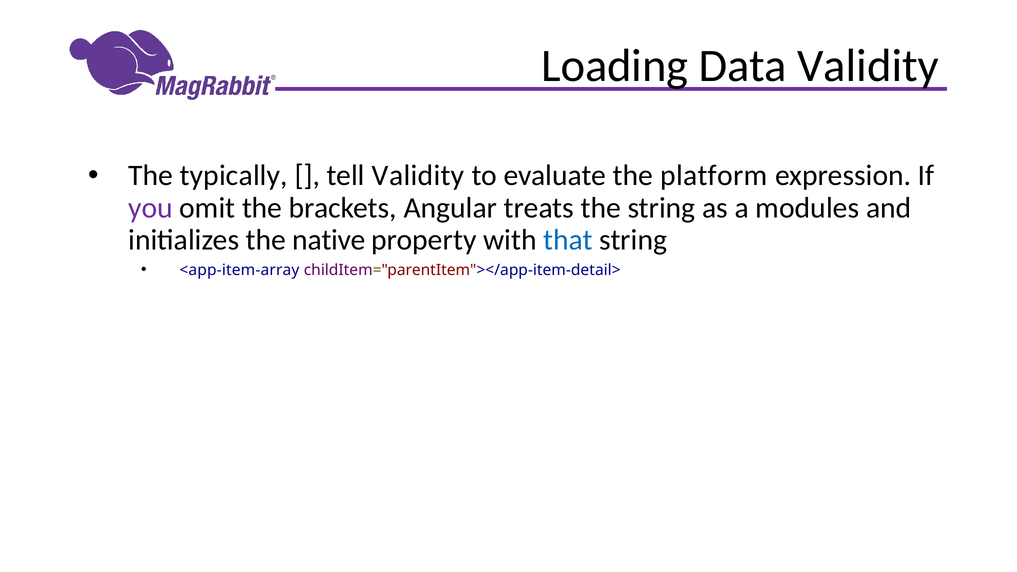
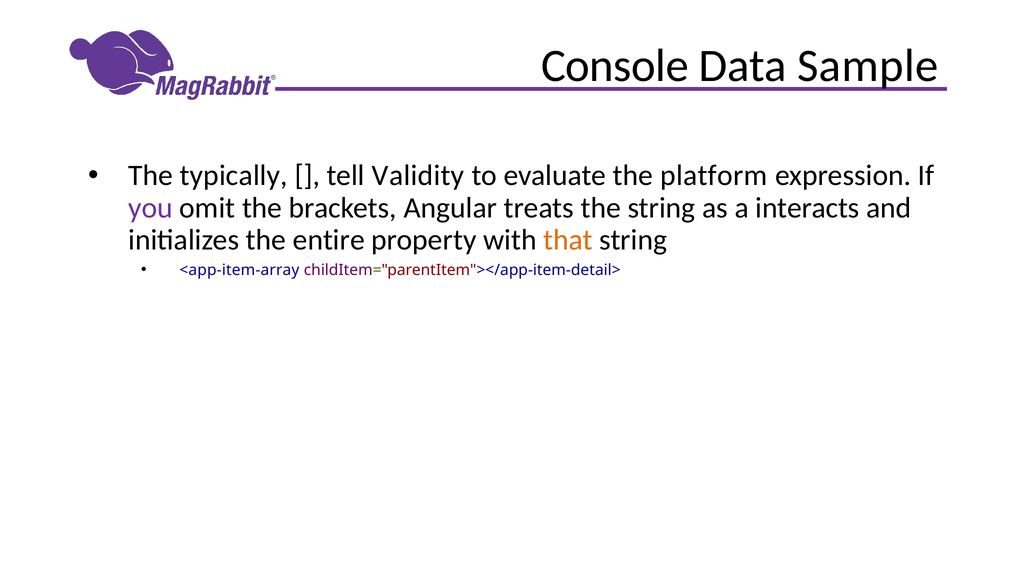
Loading: Loading -> Console (615, 66)
Data Validity: Validity -> Sample (868, 66)
modules: modules -> interacts (807, 208)
native: native -> entire (329, 240)
that colour: blue -> orange (568, 240)
